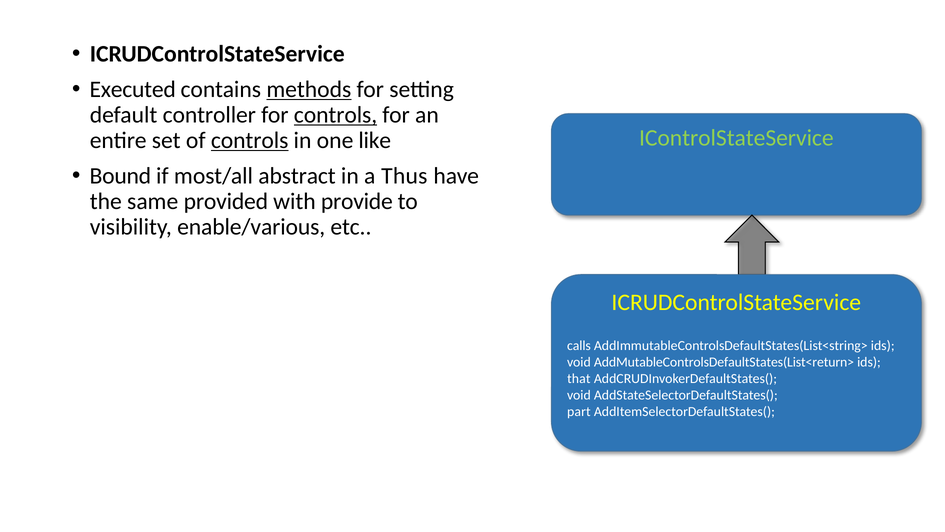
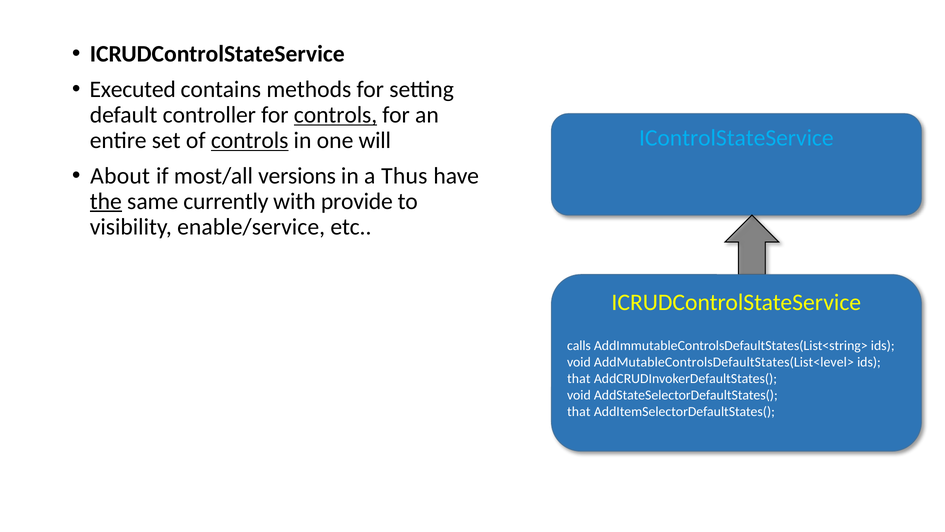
methods underline: present -> none (309, 89)
IControlStateService colour: light green -> light blue (736, 138)
like: like -> will (375, 140)
Bound: Bound -> About (120, 176)
abstract: abstract -> versions (297, 176)
the underline: none -> present (106, 201)
provided: provided -> currently (226, 201)
enable/various: enable/various -> enable/service (251, 227)
AddMutableControlsDefaultStates(List<return>: AddMutableControlsDefaultStates(List<return> -> AddMutableControlsDefaultStates(List<level> (724, 362)
part: part -> that (579, 412)
